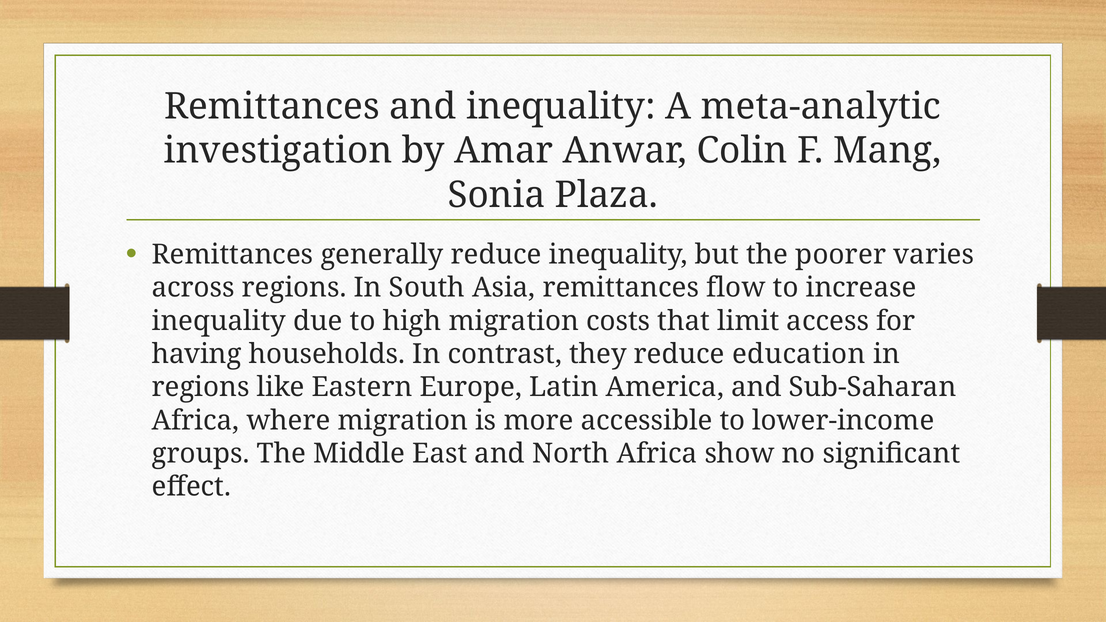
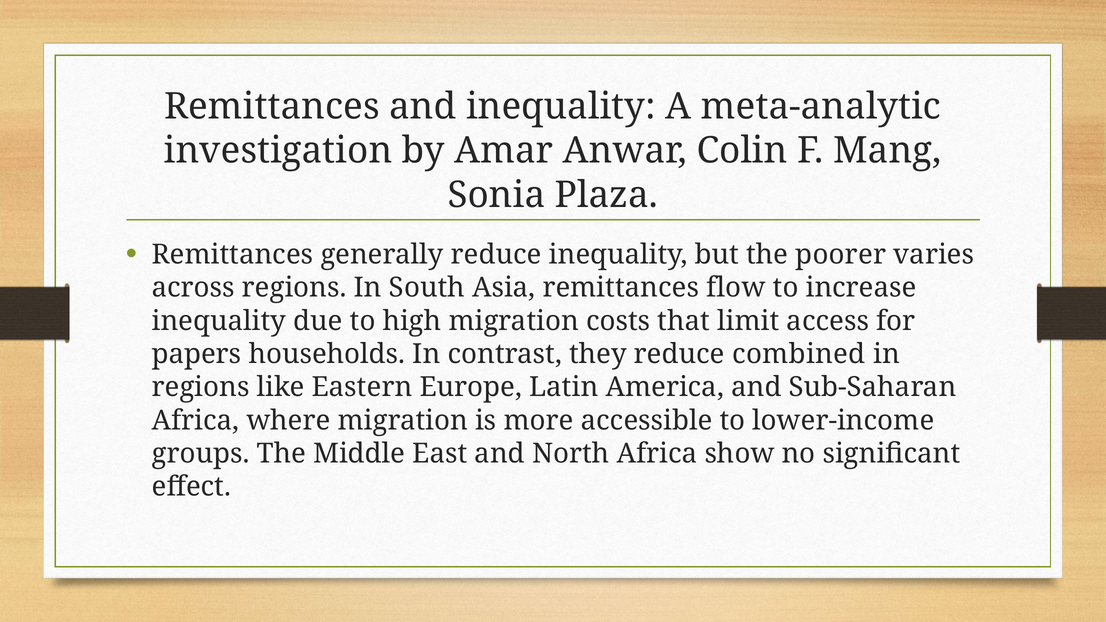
having: having -> papers (197, 354)
education: education -> combined (799, 354)
